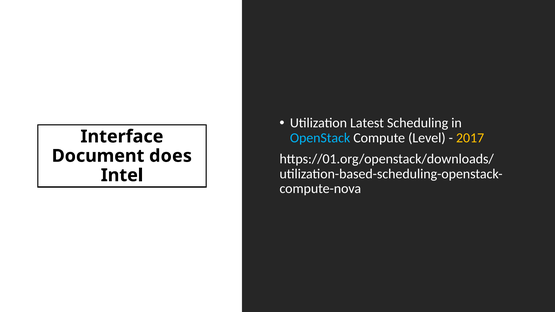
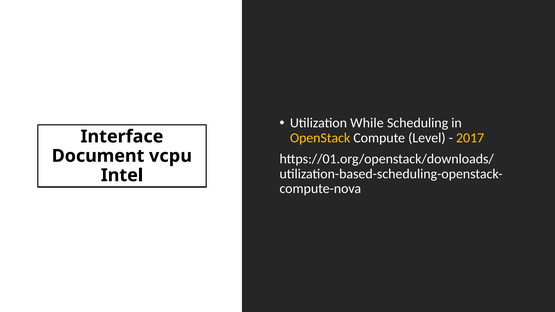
Latest: Latest -> While (367, 123)
OpenStack colour: light blue -> yellow (320, 138)
does: does -> vcpu (171, 156)
